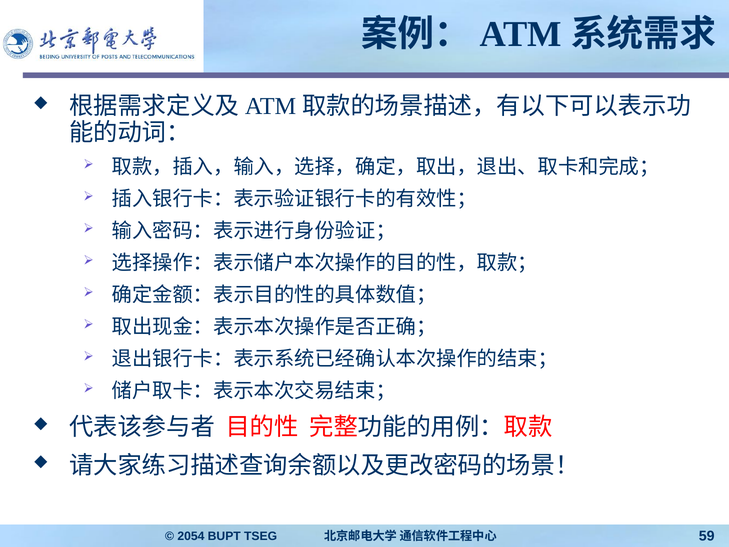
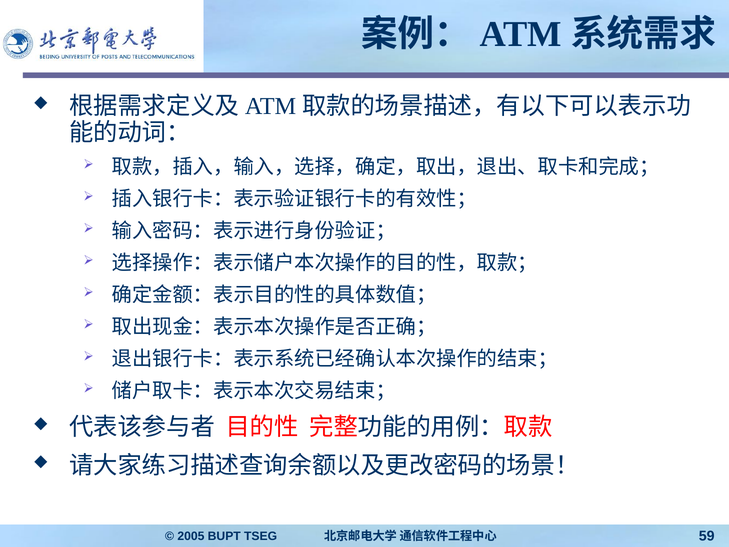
2054: 2054 -> 2005 (191, 536)
